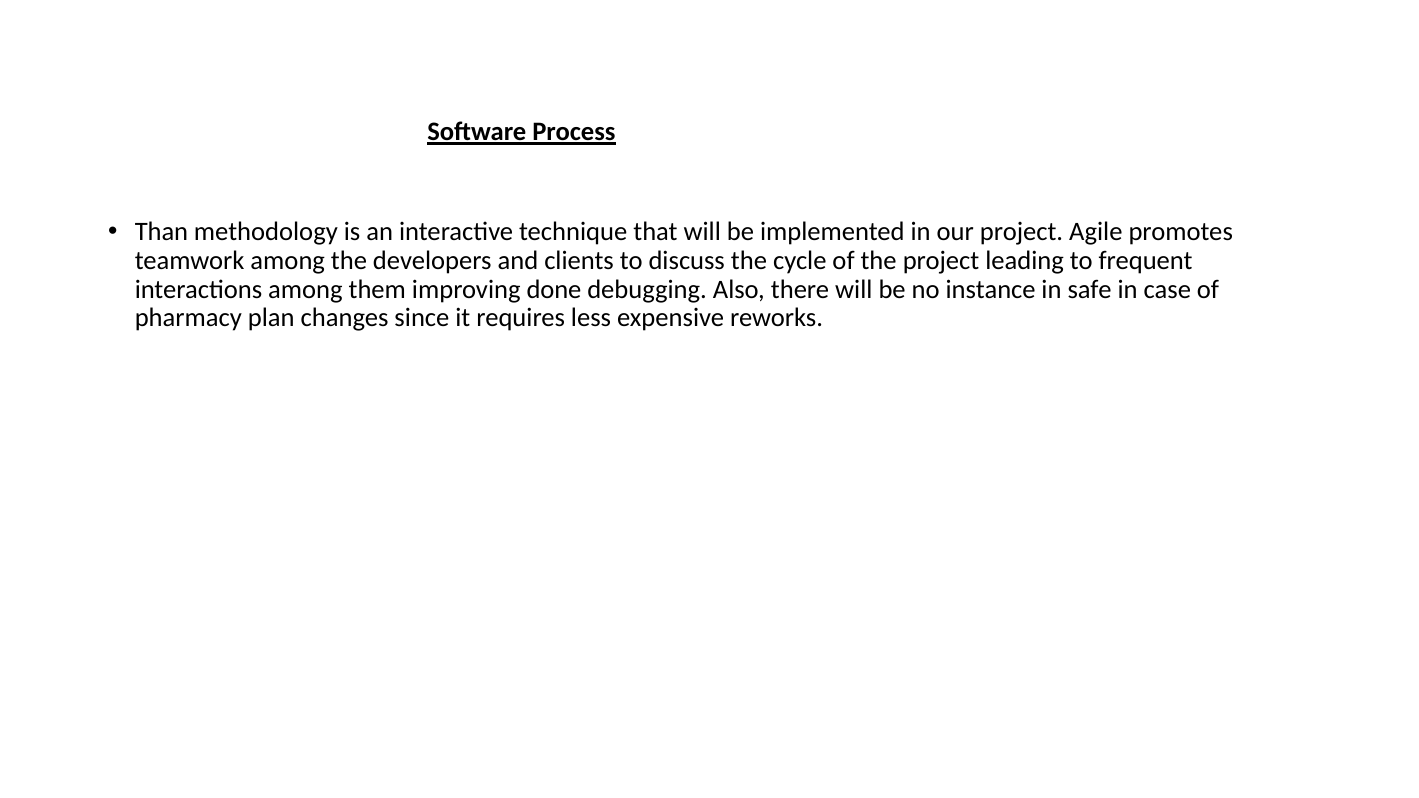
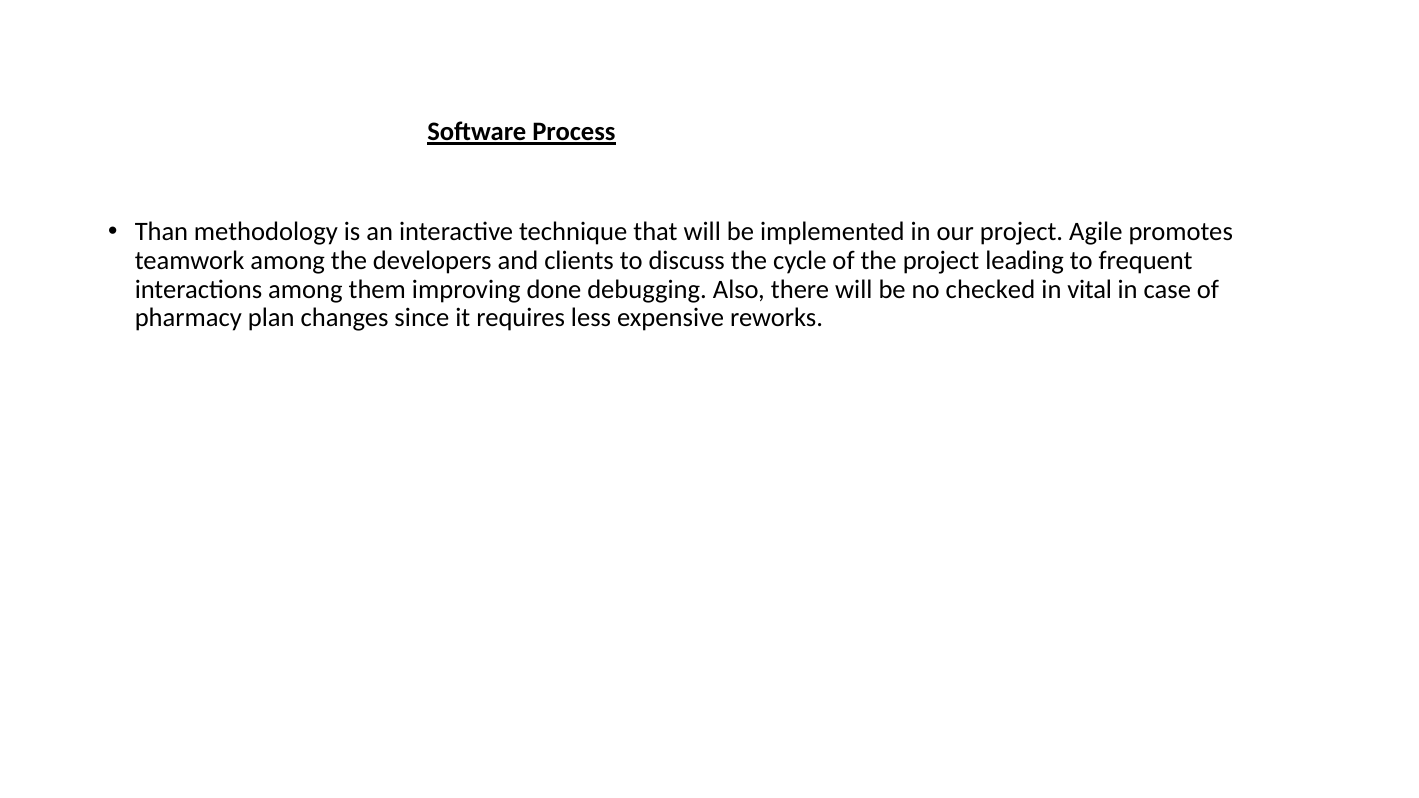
instance: instance -> checked (990, 289)
safe: safe -> vital (1090, 289)
